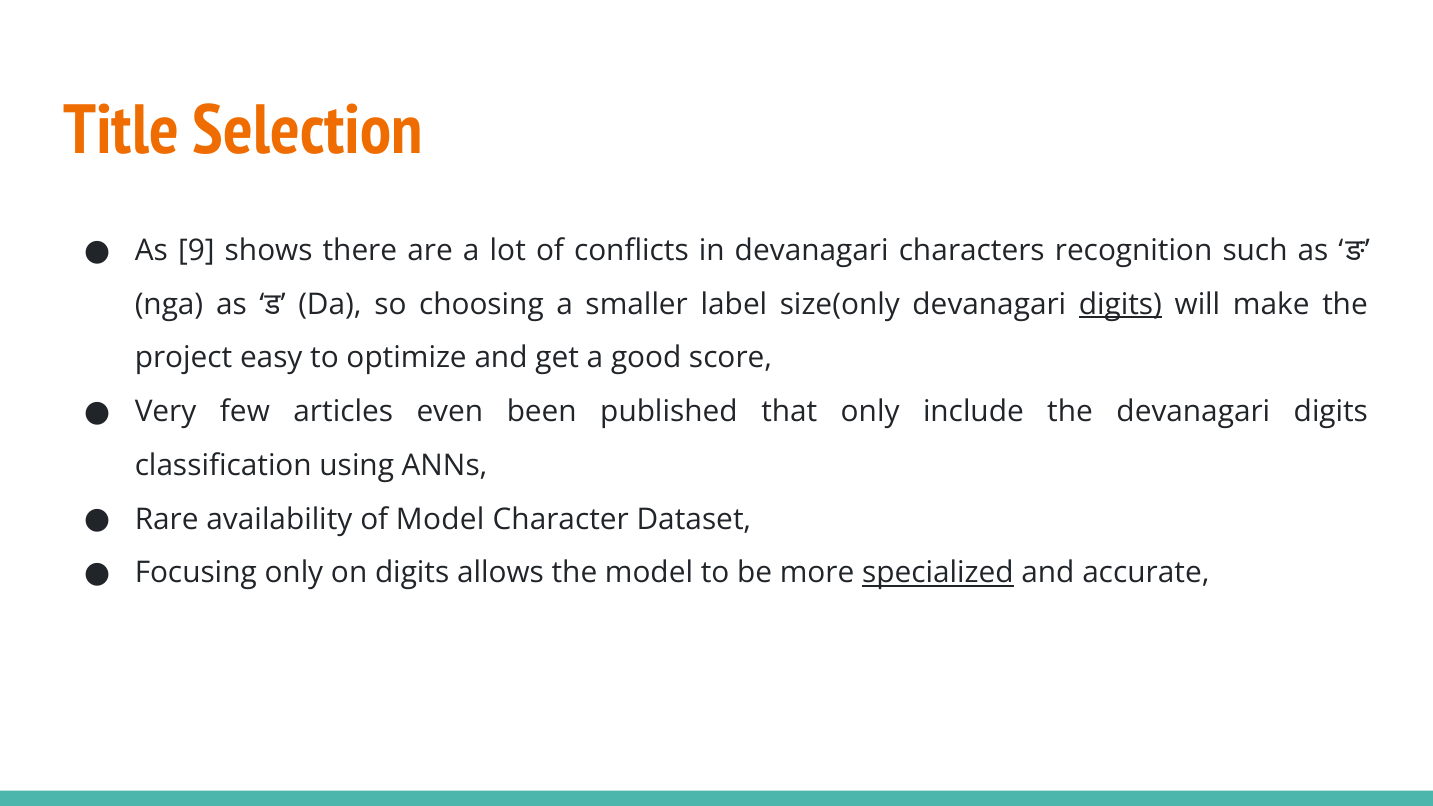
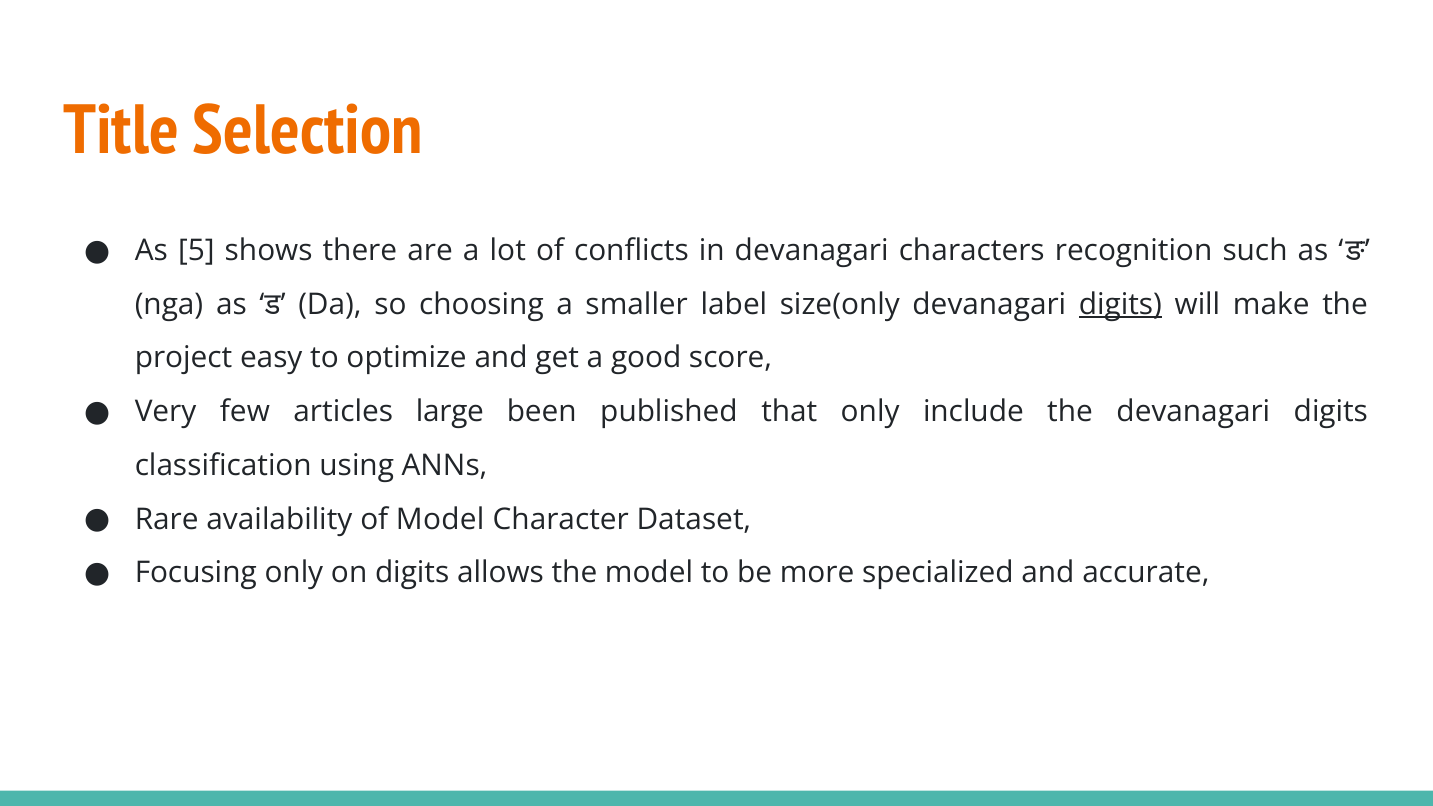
9: 9 -> 5 (196, 251)
even: even -> large (450, 412)
specialized underline: present -> none (938, 573)
